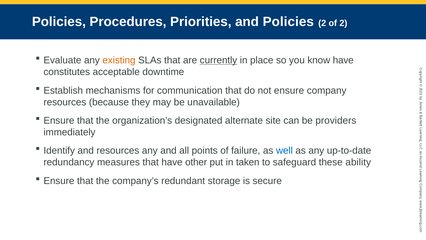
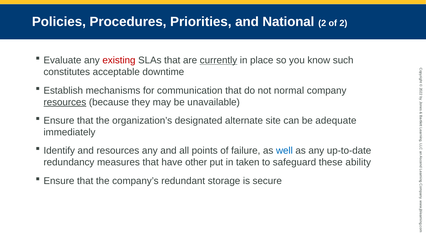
and Policies: Policies -> National (288, 22)
existing colour: orange -> red (119, 60)
know have: have -> such (343, 60)
not ensure: ensure -> normal (289, 90)
resources underline: none -> present (65, 102)
providers: providers -> adequate (336, 120)
